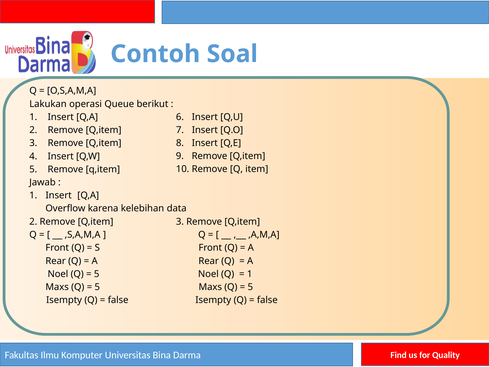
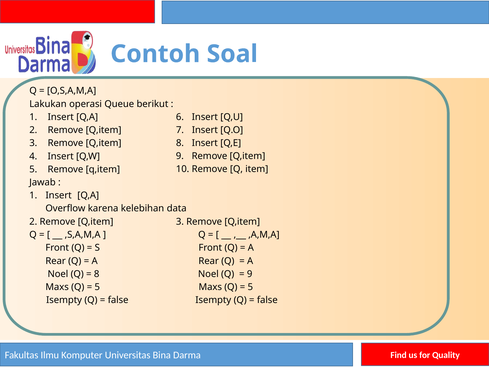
5: 5 -> 8 (97, 274)
1: 1 -> 9 (250, 274)
